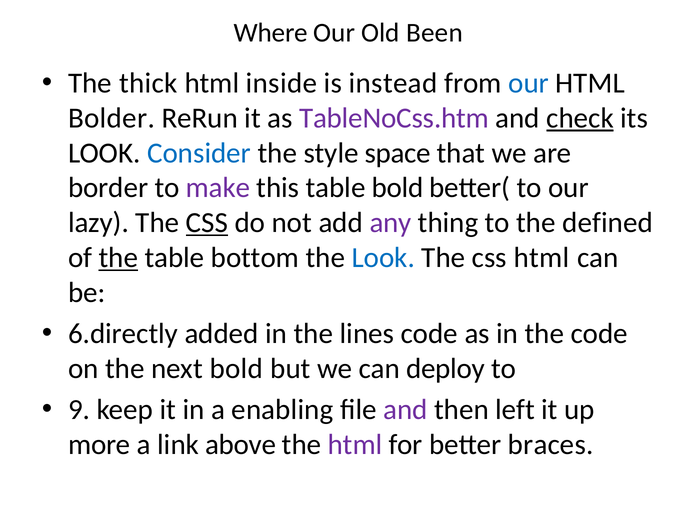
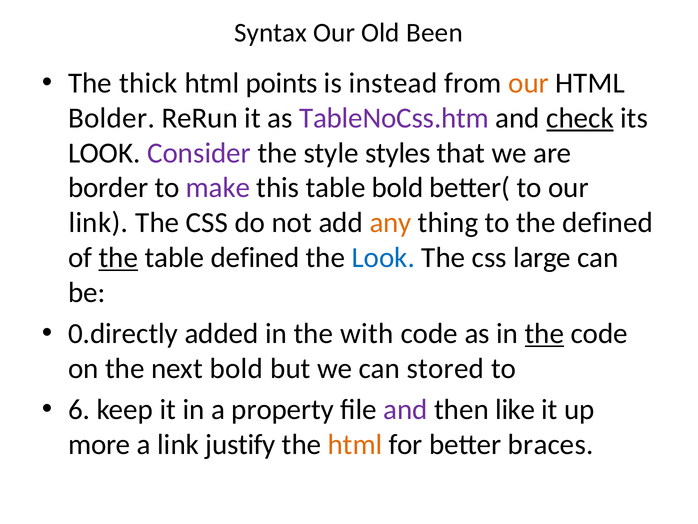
Where: Where -> Syntax (271, 33)
inside: inside -> points (282, 83)
our colour: blue -> orange (529, 83)
Consider colour: blue -> purple (199, 153)
space: space -> styles (398, 153)
lazy: lazy -> link (98, 223)
CSS underline: present -> none (207, 223)
any colour: purple -> orange (390, 223)
table bottom: bottom -> defined (255, 257)
css html: html -> large (542, 257)
6.directly: 6.directly -> 0.directly (123, 333)
lines: lines -> with (367, 333)
the underline: none -> present (544, 333)
deploy: deploy -> stored (445, 368)
9: 9 -> 6 (79, 409)
enabling: enabling -> property (283, 409)
left: left -> like (515, 409)
above: above -> justify (241, 444)
html colour: purple -> orange (355, 444)
